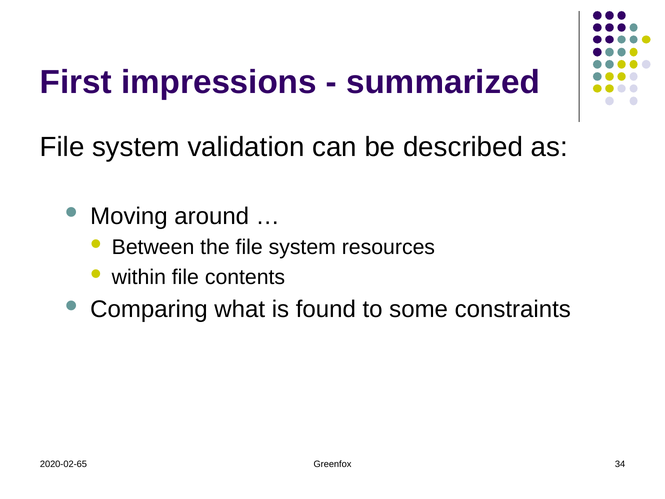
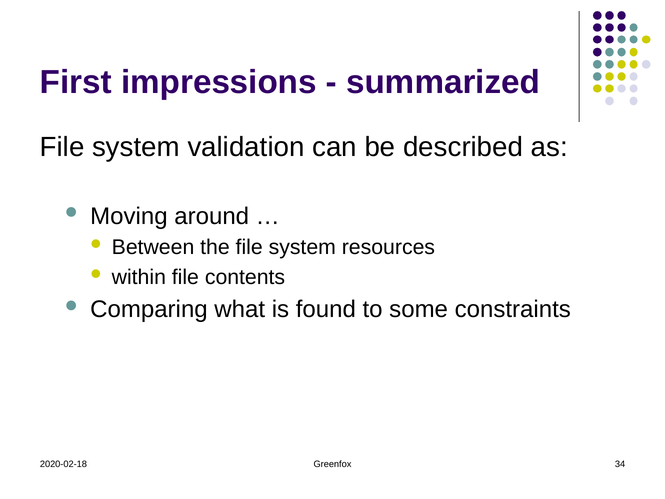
2020-02-65: 2020-02-65 -> 2020-02-18 (63, 464)
